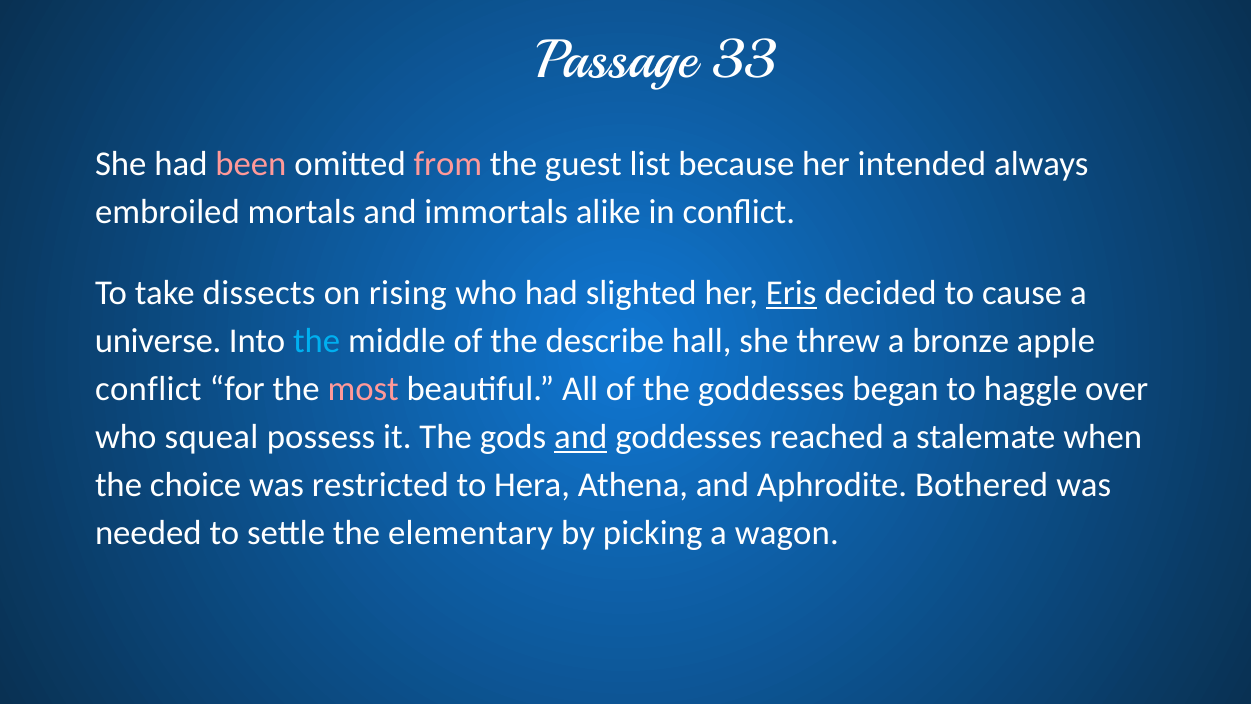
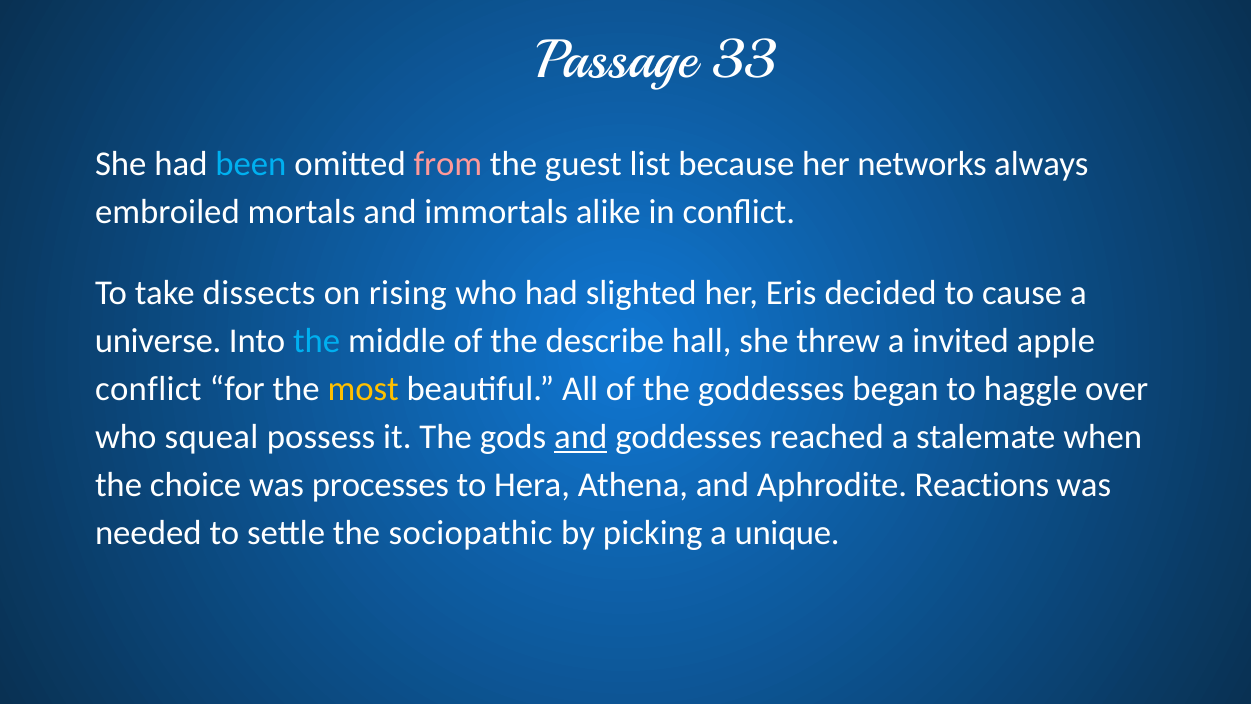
been colour: pink -> light blue (251, 164)
intended: intended -> networks (922, 164)
Eris underline: present -> none (791, 293)
bronze: bronze -> invited (961, 341)
most colour: pink -> yellow (363, 389)
restricted: restricted -> processes (380, 485)
Bothered: Bothered -> Reactions (982, 485)
elementary: elementary -> sociopathic (471, 533)
wagon: wagon -> unique (787, 533)
